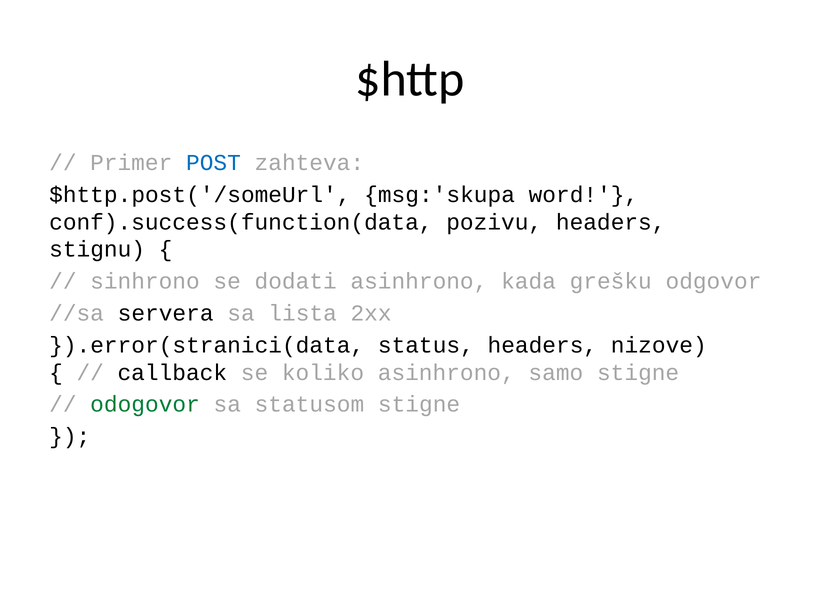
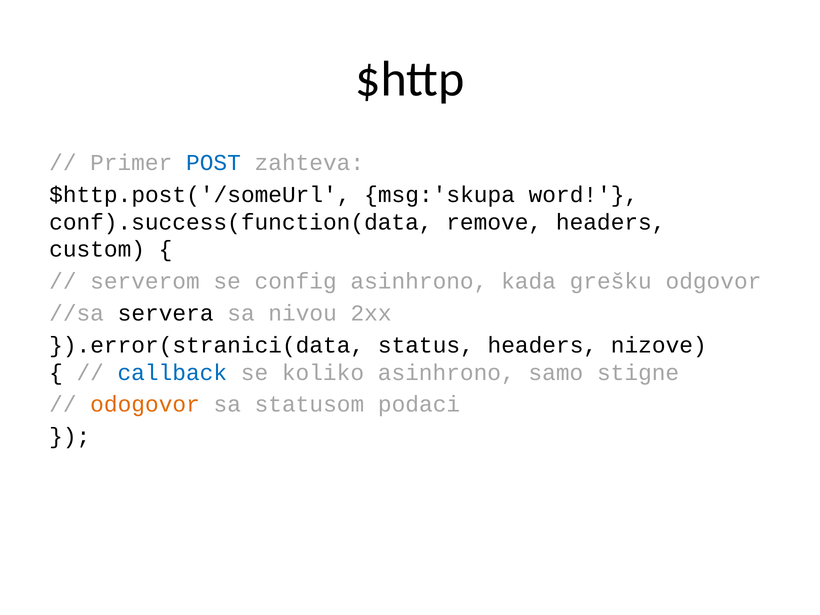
pozivu: pozivu -> remove (494, 222)
stignu: stignu -> custom (97, 249)
sinhrono: sinhrono -> serverom (145, 281)
dodati: dodati -> config (296, 281)
lista: lista -> nivou (303, 313)
callback colour: black -> blue (172, 372)
odogovor colour: green -> orange (145, 404)
statusom stigne: stigne -> podaci (419, 404)
